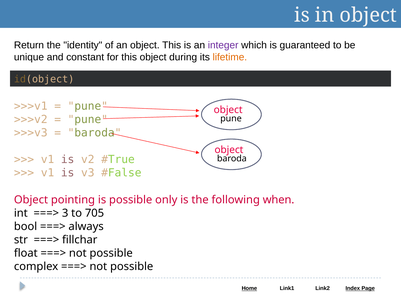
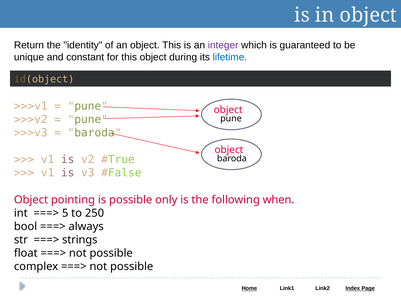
lifetime colour: orange -> blue (230, 57)
3: 3 -> 5 (65, 214)
705: 705 -> 250 (94, 214)
fillchar: fillchar -> strings (80, 240)
